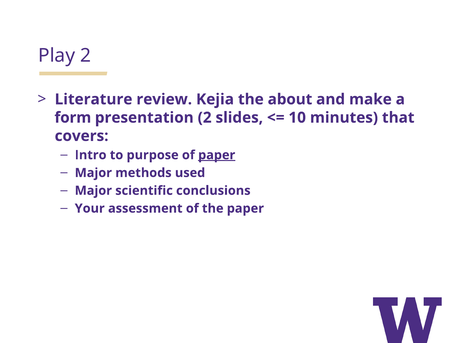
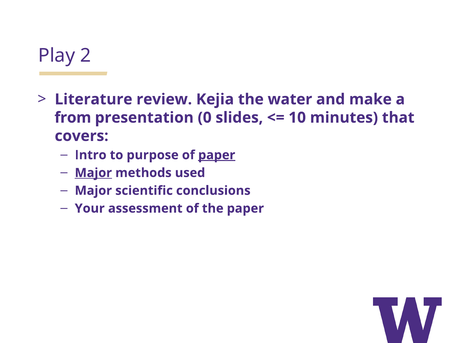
about: about -> water (290, 99)
form: form -> from (73, 118)
presentation 2: 2 -> 0 (205, 118)
Major underline: none -> present (93, 173)
